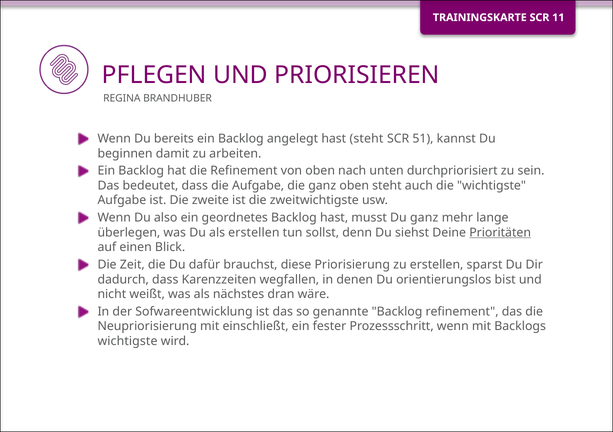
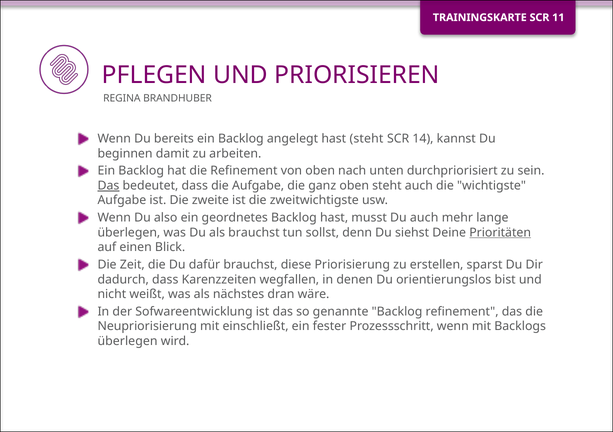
51: 51 -> 14 (423, 139)
Das underline: none -> present (108, 186)
Du ganz: ganz -> auch (424, 218)
als erstellen: erstellen -> brauchst (254, 233)
wichtigste: wichtigste -> überlegen (128, 341)
